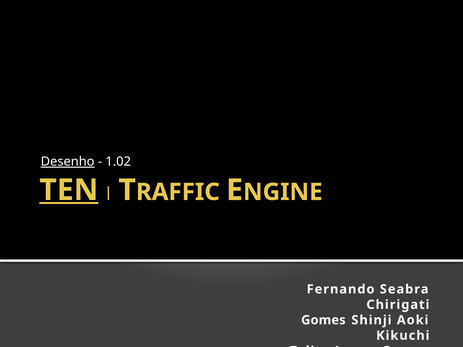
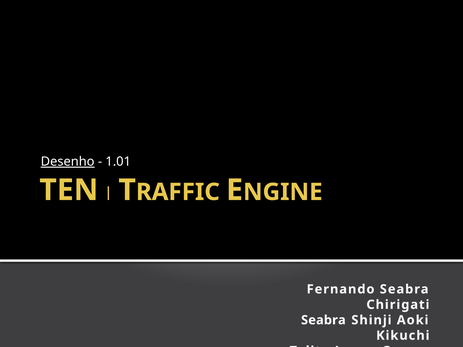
1.02: 1.02 -> 1.01 (118, 162)
TEN underline: present -> none (69, 190)
Gomes: Gomes -> Seabra (323, 320)
